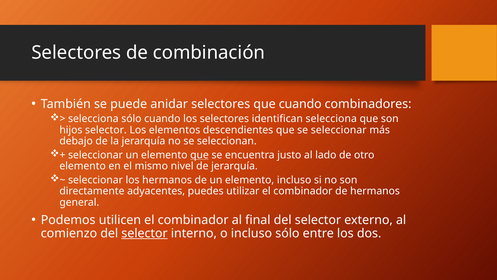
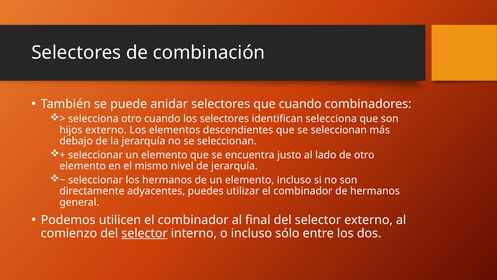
selecciona sólo: sólo -> otro (131, 119)
hijos selector: selector -> externo (106, 130)
que se seleccionar: seleccionar -> seleccionan (339, 130)
que underline: present -> none (199, 155)
